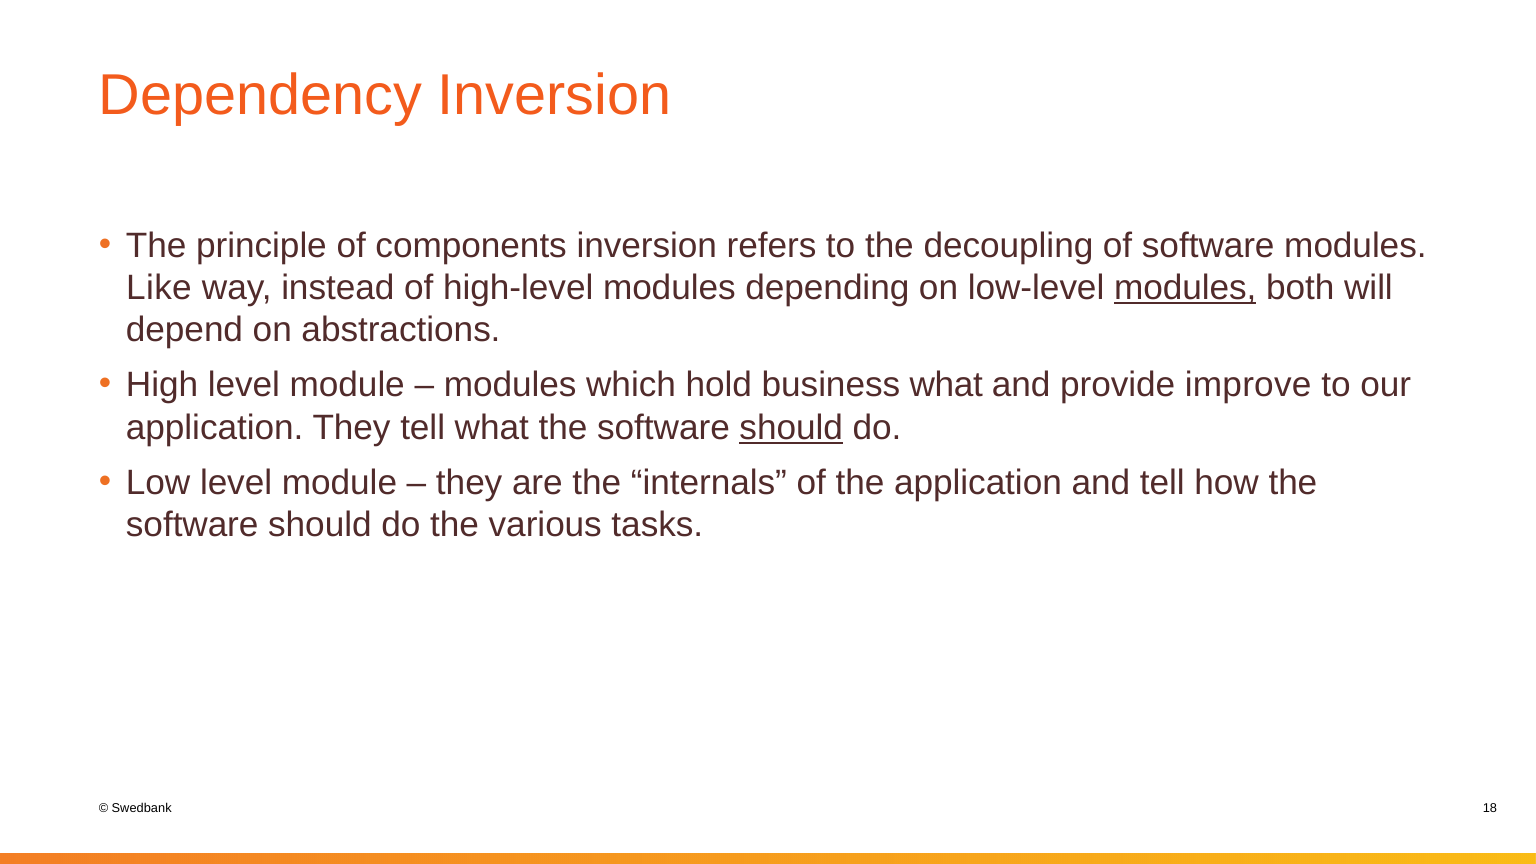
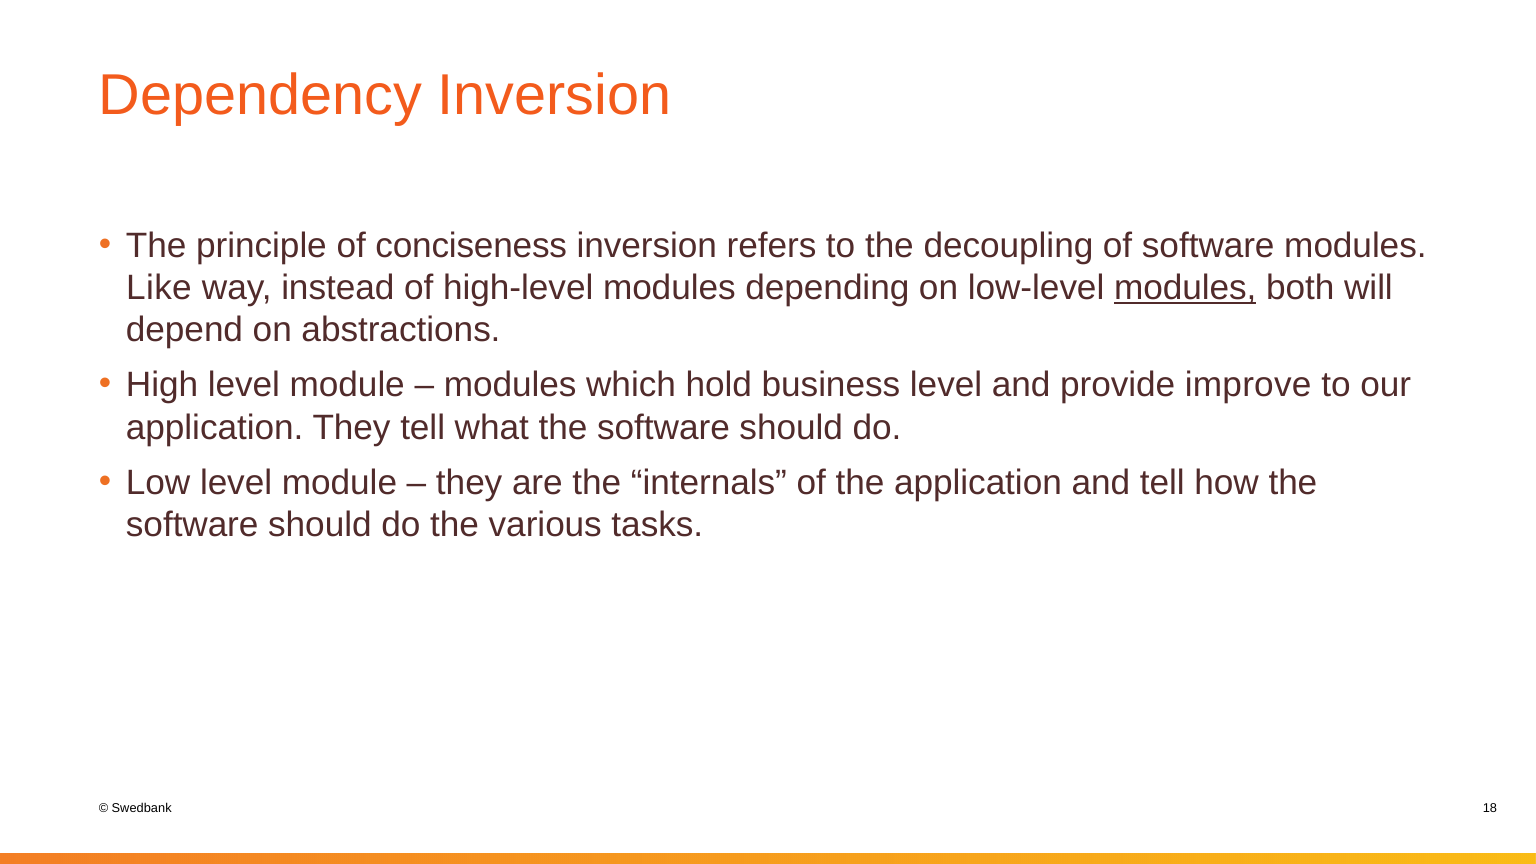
components: components -> conciseness (471, 246)
business what: what -> level (946, 385)
should underline: present -> none (791, 427)
